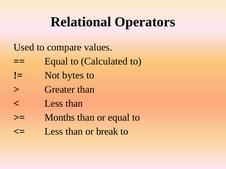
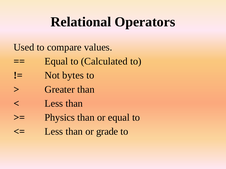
Months: Months -> Physics (60, 118)
break: break -> grade (107, 132)
